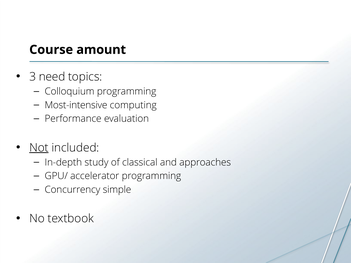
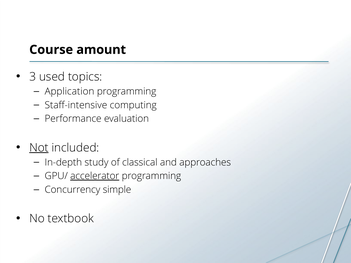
need: need -> used (52, 77)
Colloquium: Colloquium -> Application (69, 91)
Most-intensive: Most-intensive -> Staff-intensive (76, 105)
accelerator underline: none -> present (95, 176)
